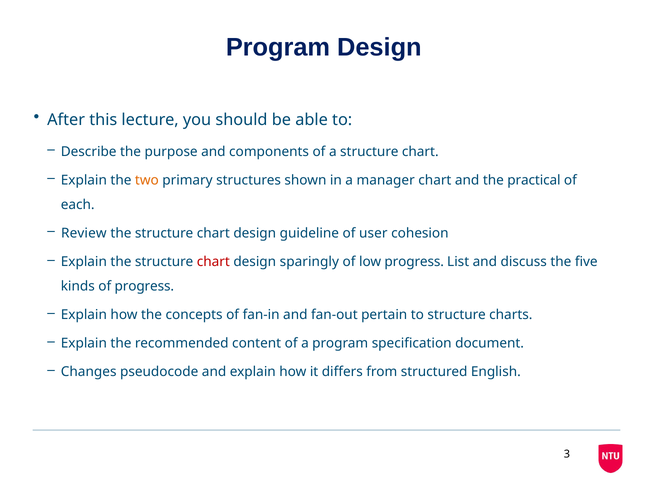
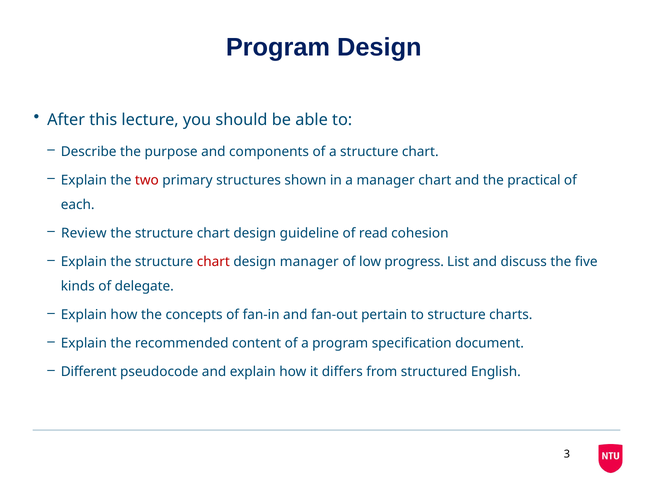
two colour: orange -> red (147, 180)
user: user -> read (373, 233)
design sparingly: sparingly -> manager (309, 262)
of progress: progress -> delegate (144, 286)
Changes: Changes -> Different (89, 372)
